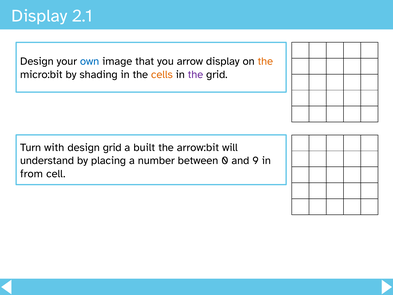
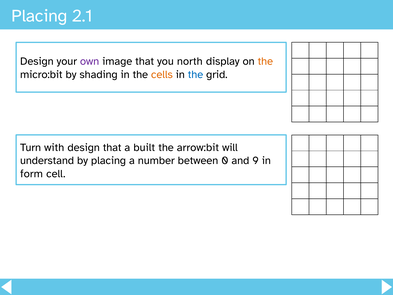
Display: Display -> Placing (39, 16)
own colour: blue -> purple (90, 61)
arrow: arrow -> north (190, 61)
the colour: purple -> blue (196, 74)
design grid: grid -> that (112, 147)
from: from -> form (32, 174)
